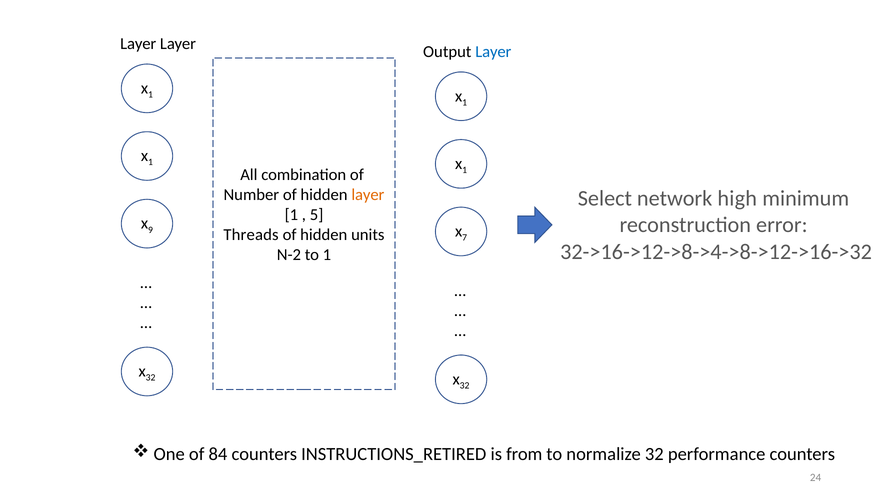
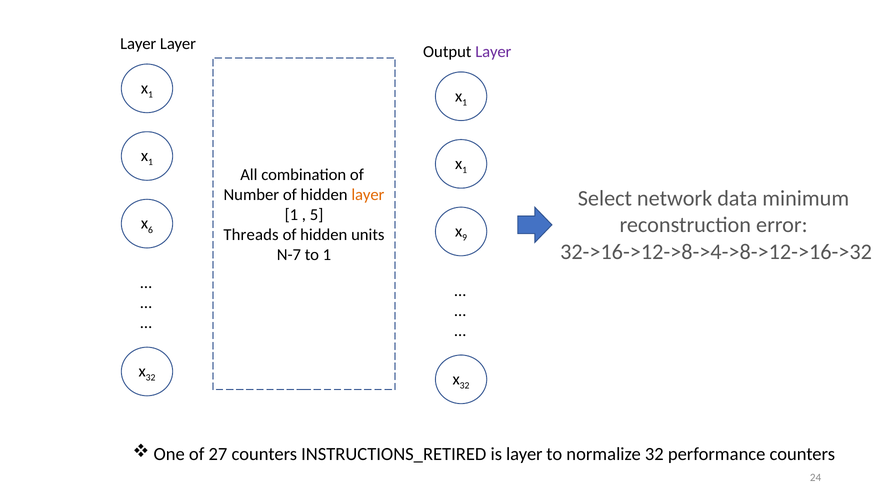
Layer colour: blue -> purple (493, 52)
high: high -> data (737, 199)
9: 9 -> 6 (151, 230)
7: 7 -> 9 (465, 238)
N-2: N-2 -> N-7 (289, 255)
84: 84 -> 27 (218, 454)
is from: from -> layer (524, 454)
